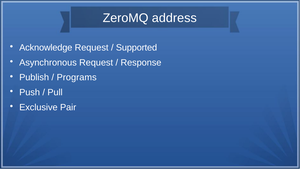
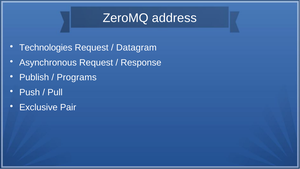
Acknowledge: Acknowledge -> Technologies (46, 48)
Supported: Supported -> Datagram (136, 48)
